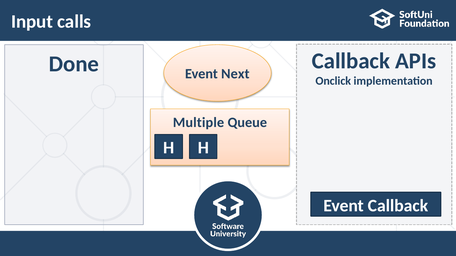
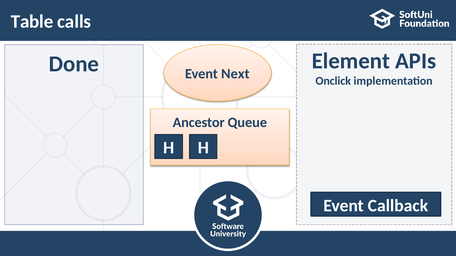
Input: Input -> Table (32, 22)
Callback: Callback -> Element (351, 61)
Multiple: Multiple -> Ancestor (199, 123)
